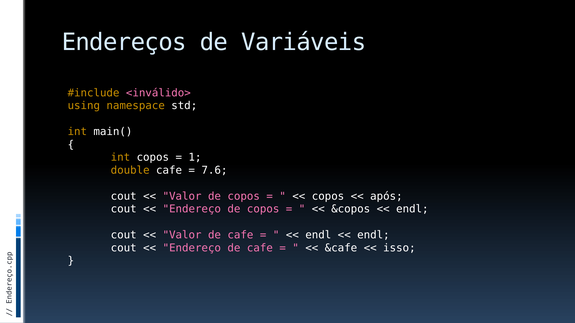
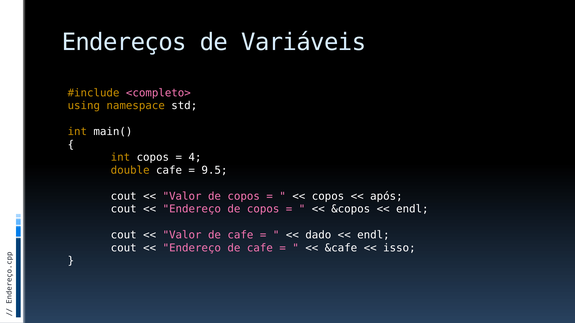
<inválido>: <inválido> -> <completo> (158, 93)
1: 1 -> 4 (195, 158)
7.6: 7.6 -> 9.5 (214, 171)
endl: endl -> dado (318, 235)
